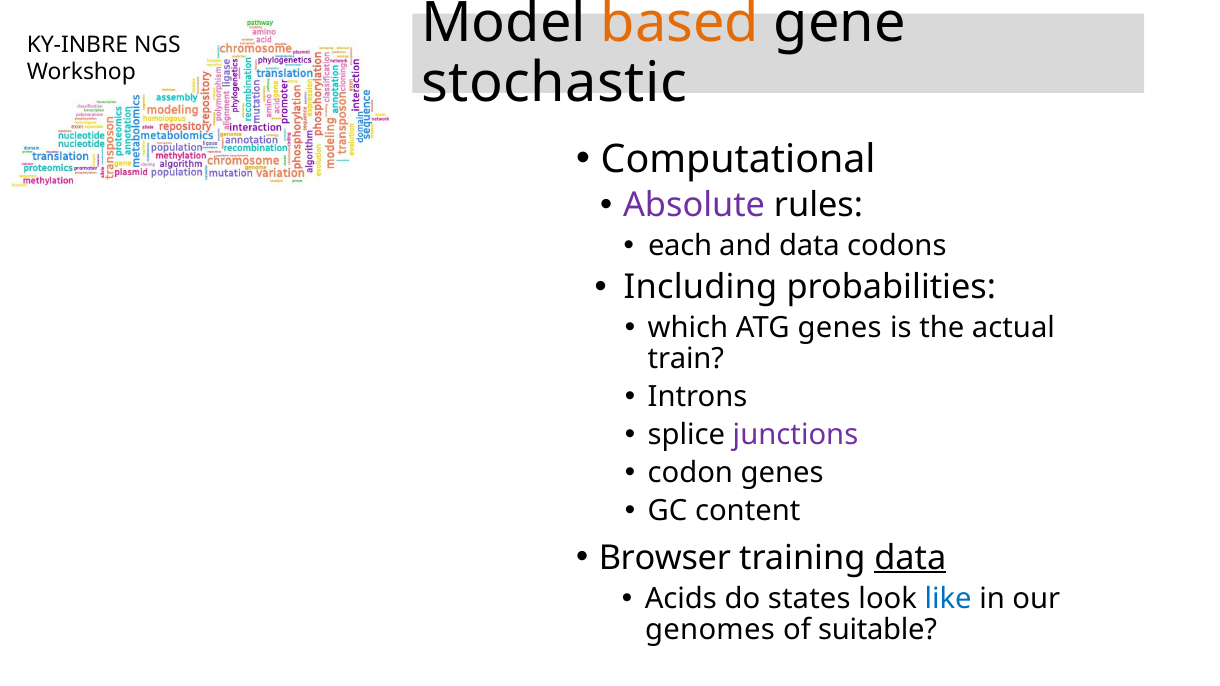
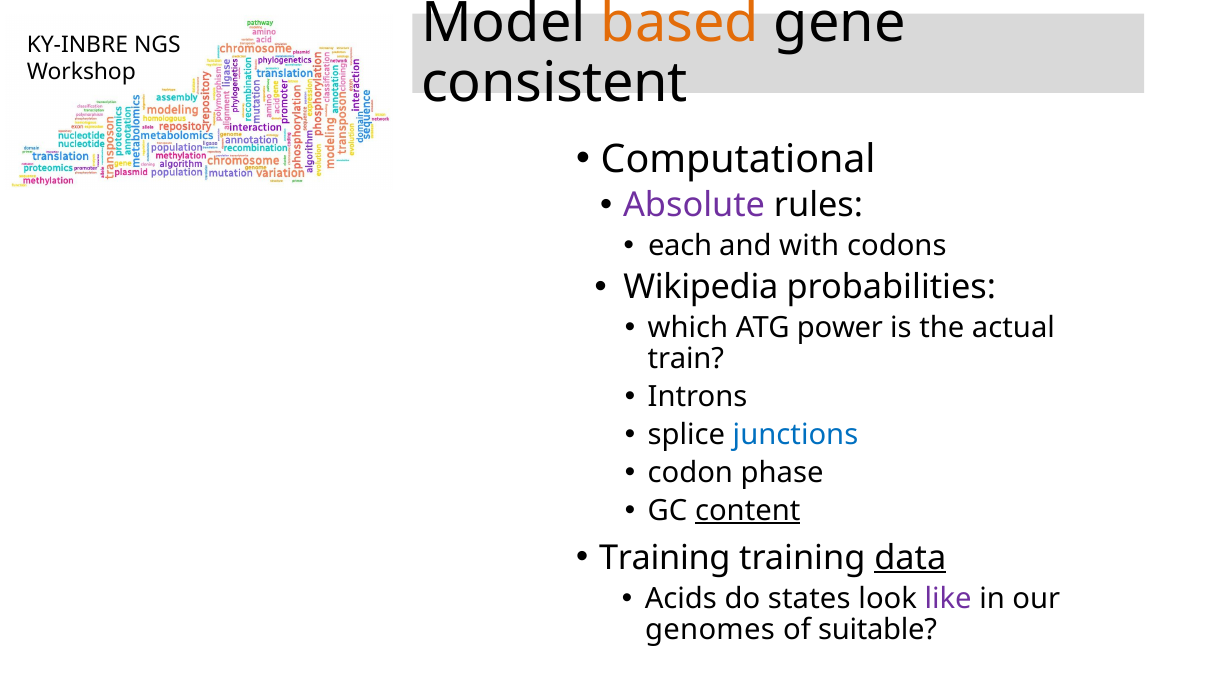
stochastic: stochastic -> consistent (555, 83)
and data: data -> with (809, 246)
Including: Including -> Wikipedia (701, 287)
ATG genes: genes -> power (840, 328)
junctions colour: purple -> blue (796, 435)
codon genes: genes -> phase (782, 473)
content underline: none -> present (748, 511)
Browser: Browser -> Training (665, 558)
like colour: blue -> purple (948, 599)
